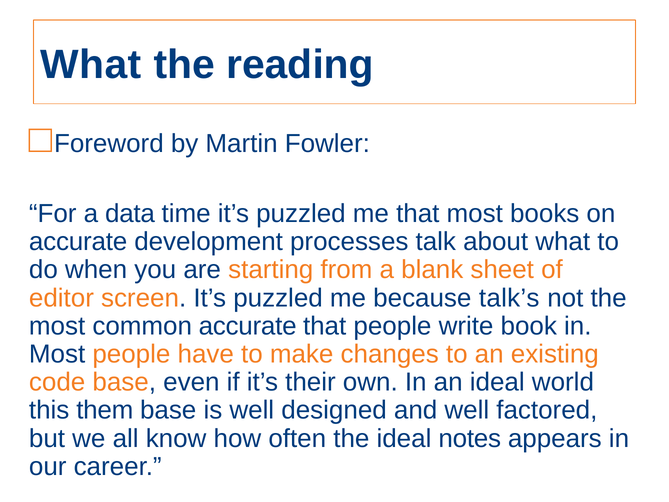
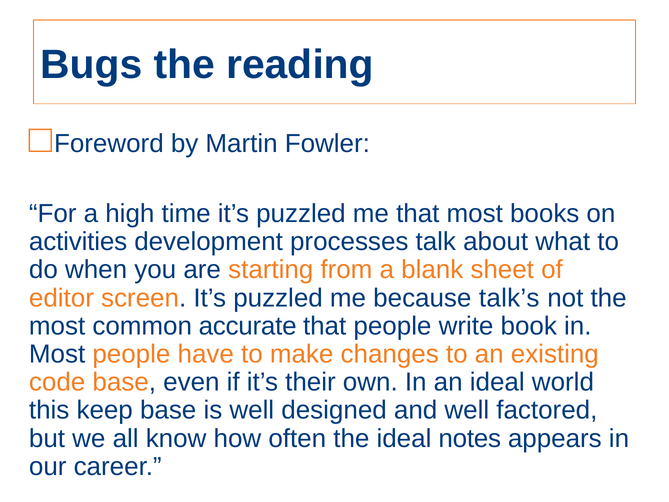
What: What -> Bugs (91, 65)
data: data -> high (130, 213)
accurate: accurate -> activities (78, 242)
them: them -> keep (105, 410)
